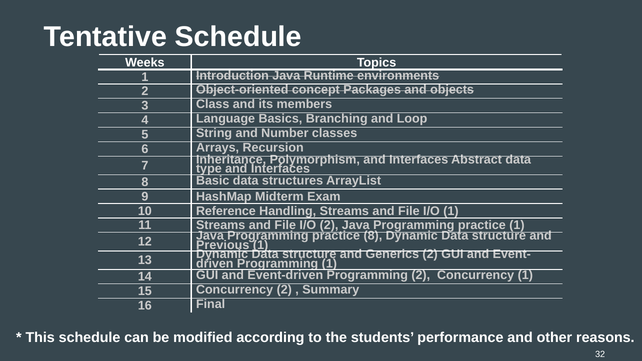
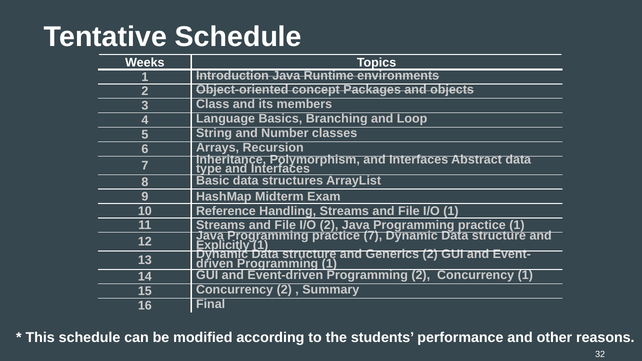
practice 8: 8 -> 7 (373, 236)
Previous: Previous -> Explicitly (223, 245)
